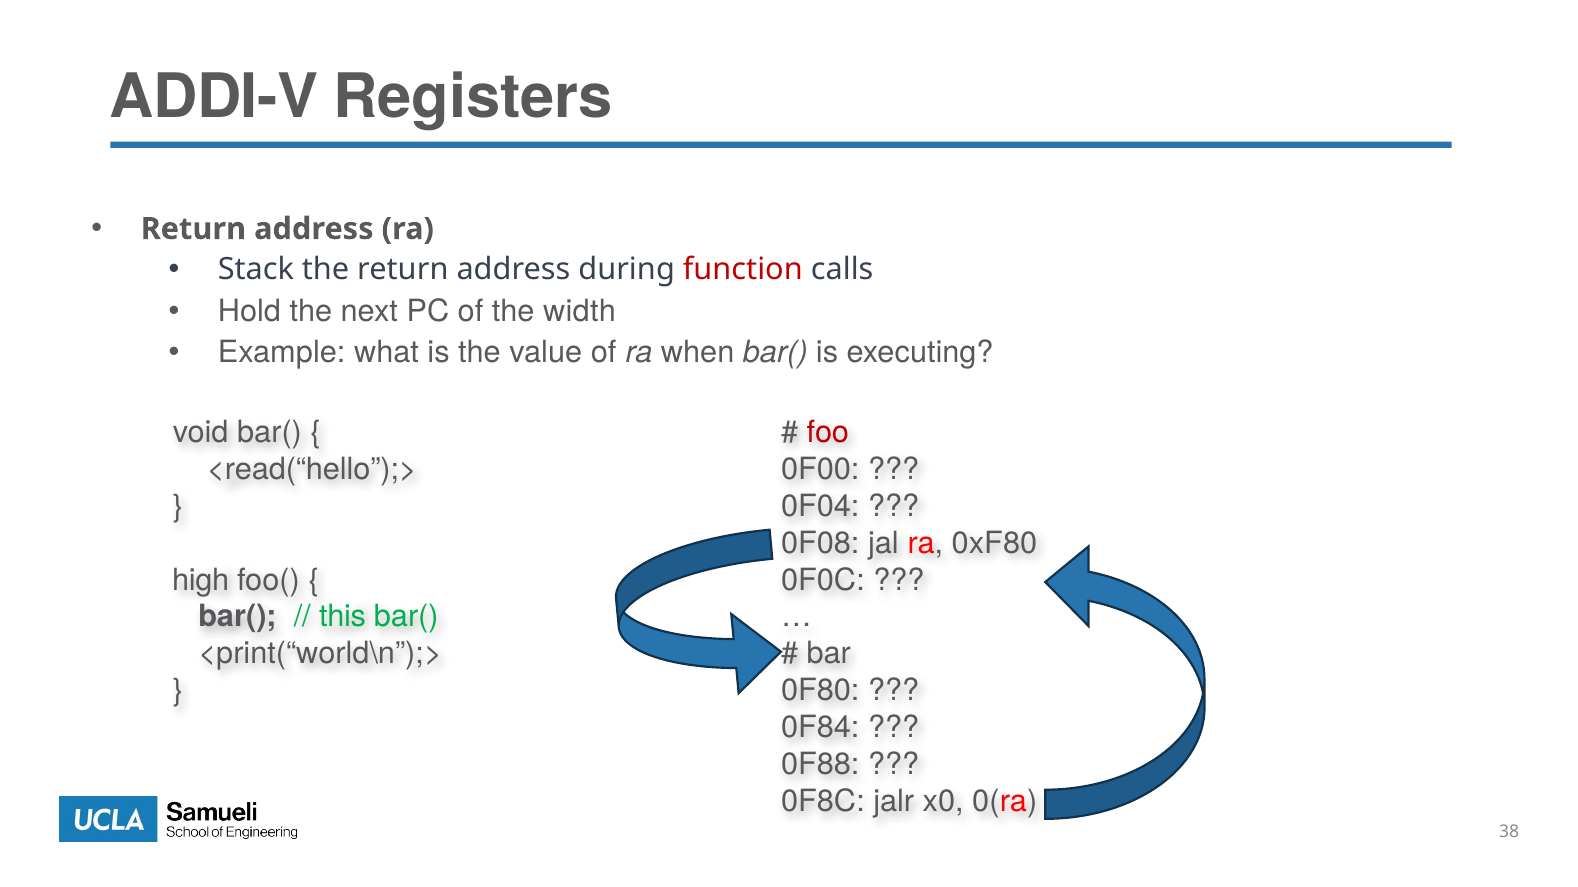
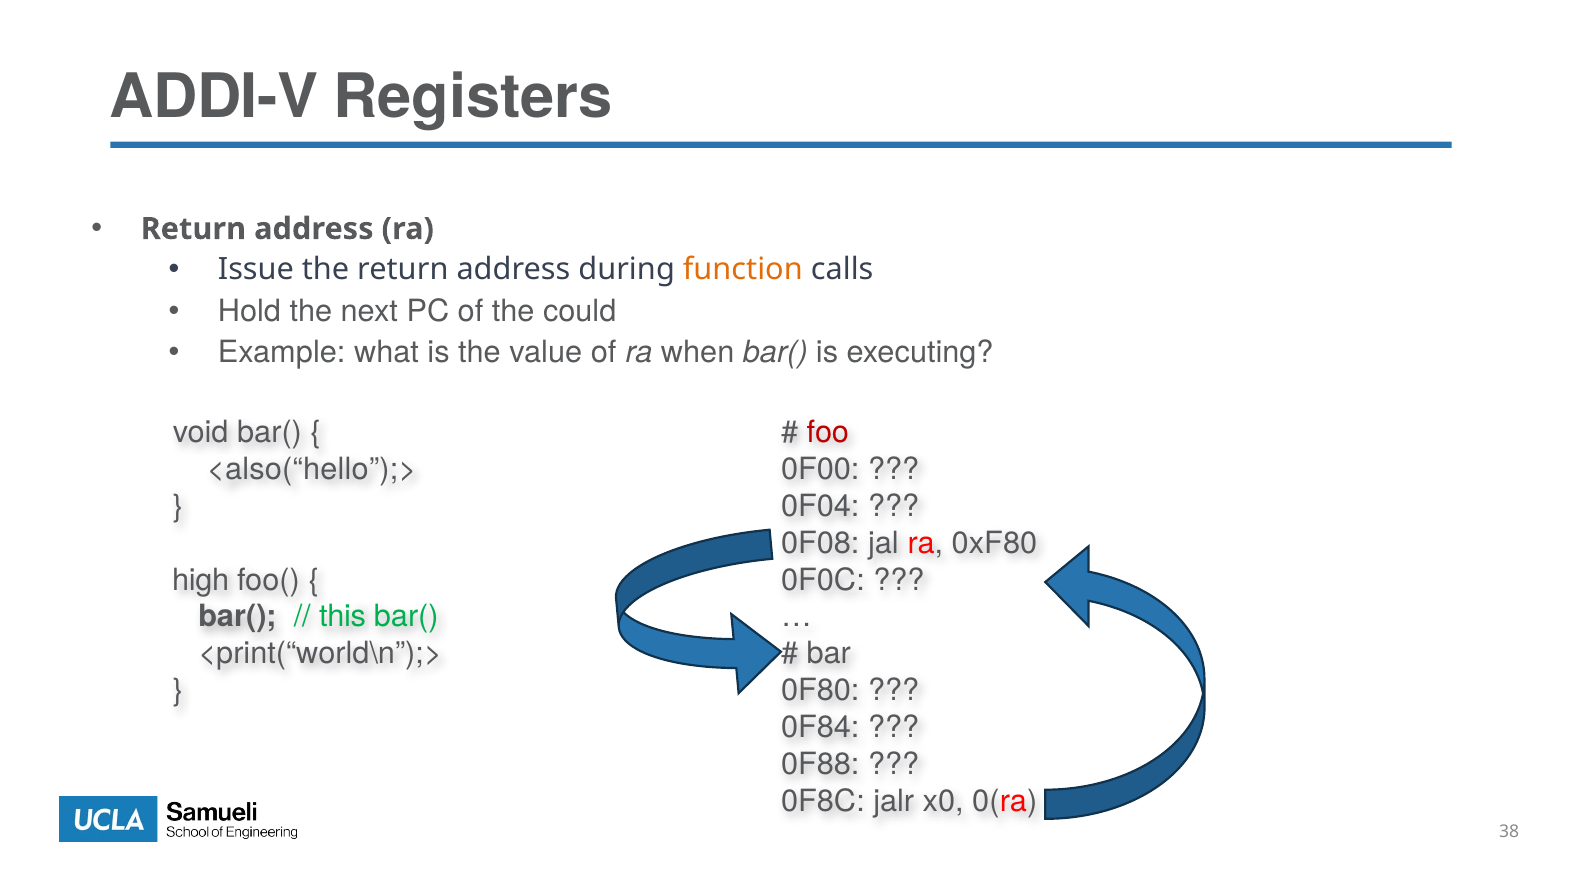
Stack: Stack -> Issue (256, 270)
function colour: red -> orange (743, 270)
width: width -> could (580, 311)
<read(“hello”);>: <read(“hello”);> -> <also(“hello”);> (312, 470)
